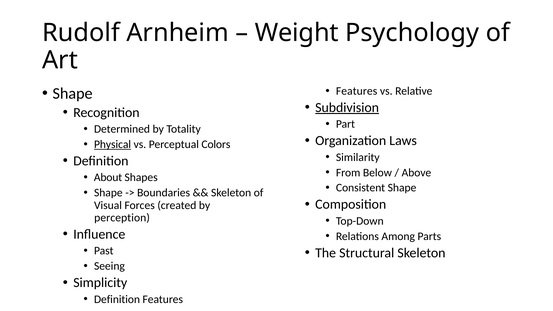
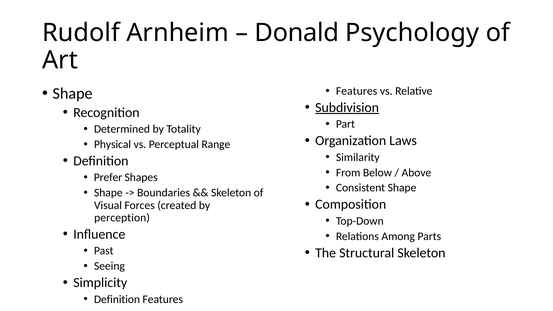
Weight: Weight -> Donald (297, 33)
Physical underline: present -> none (113, 144)
Colors: Colors -> Range (216, 144)
About: About -> Prefer (108, 178)
